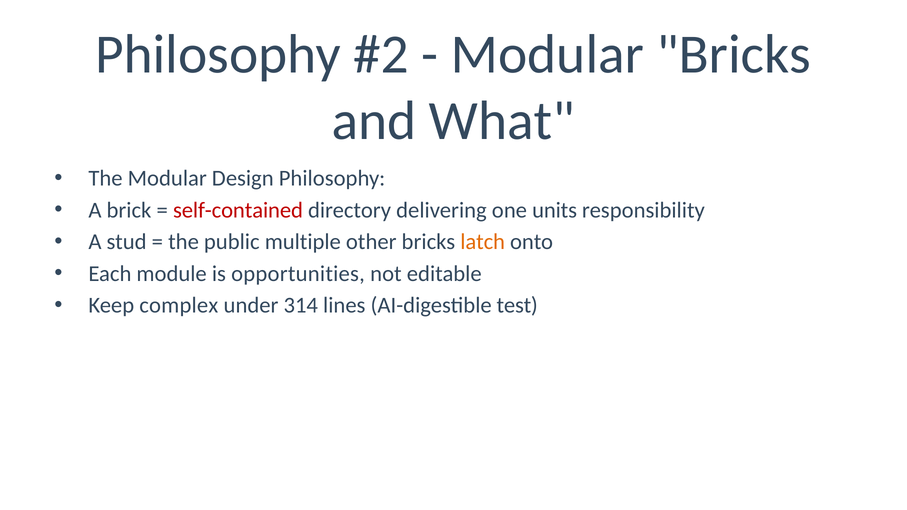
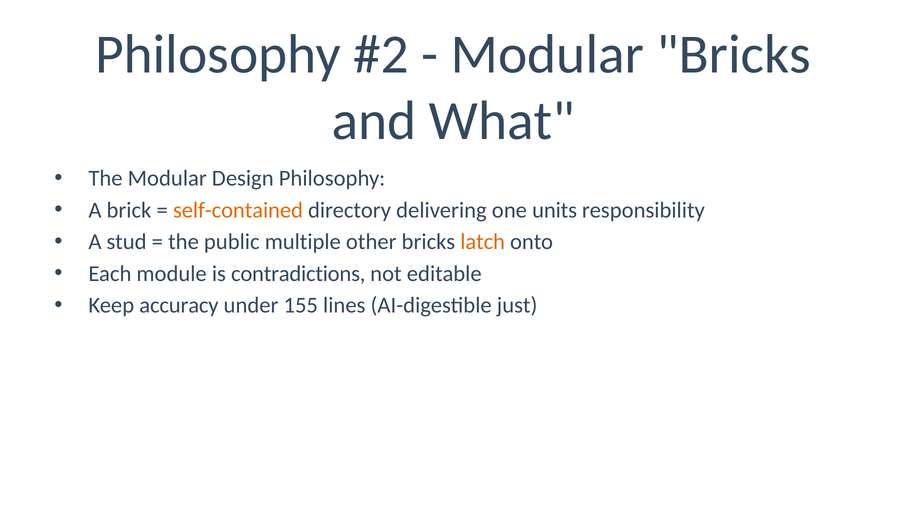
self-contained colour: red -> orange (238, 210)
opportunities: opportunities -> contradictions (298, 274)
complex: complex -> accuracy (179, 305)
314: 314 -> 155 (301, 305)
test: test -> just (517, 305)
